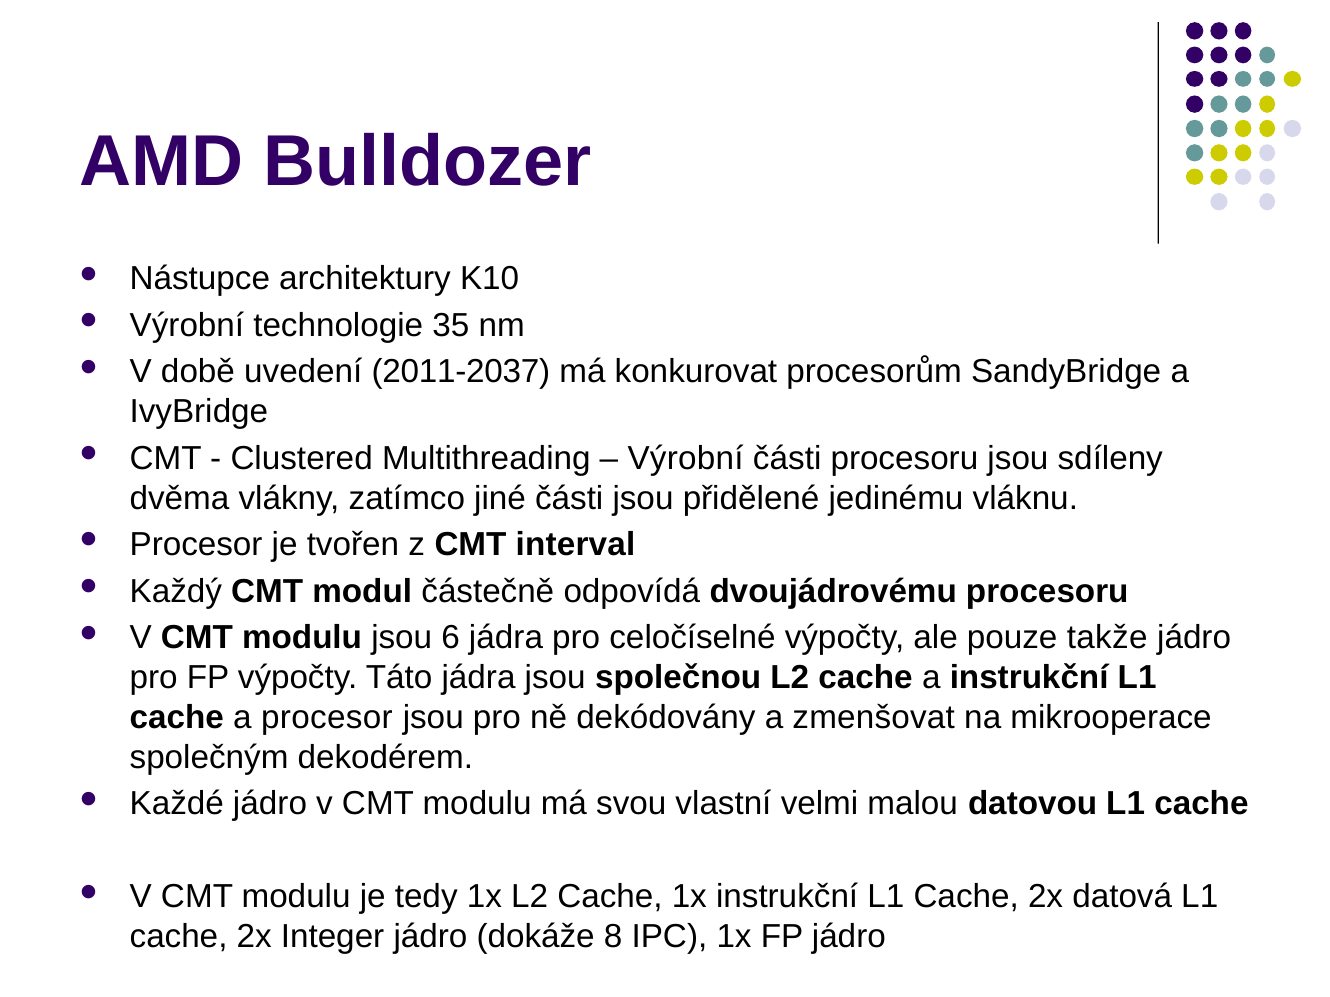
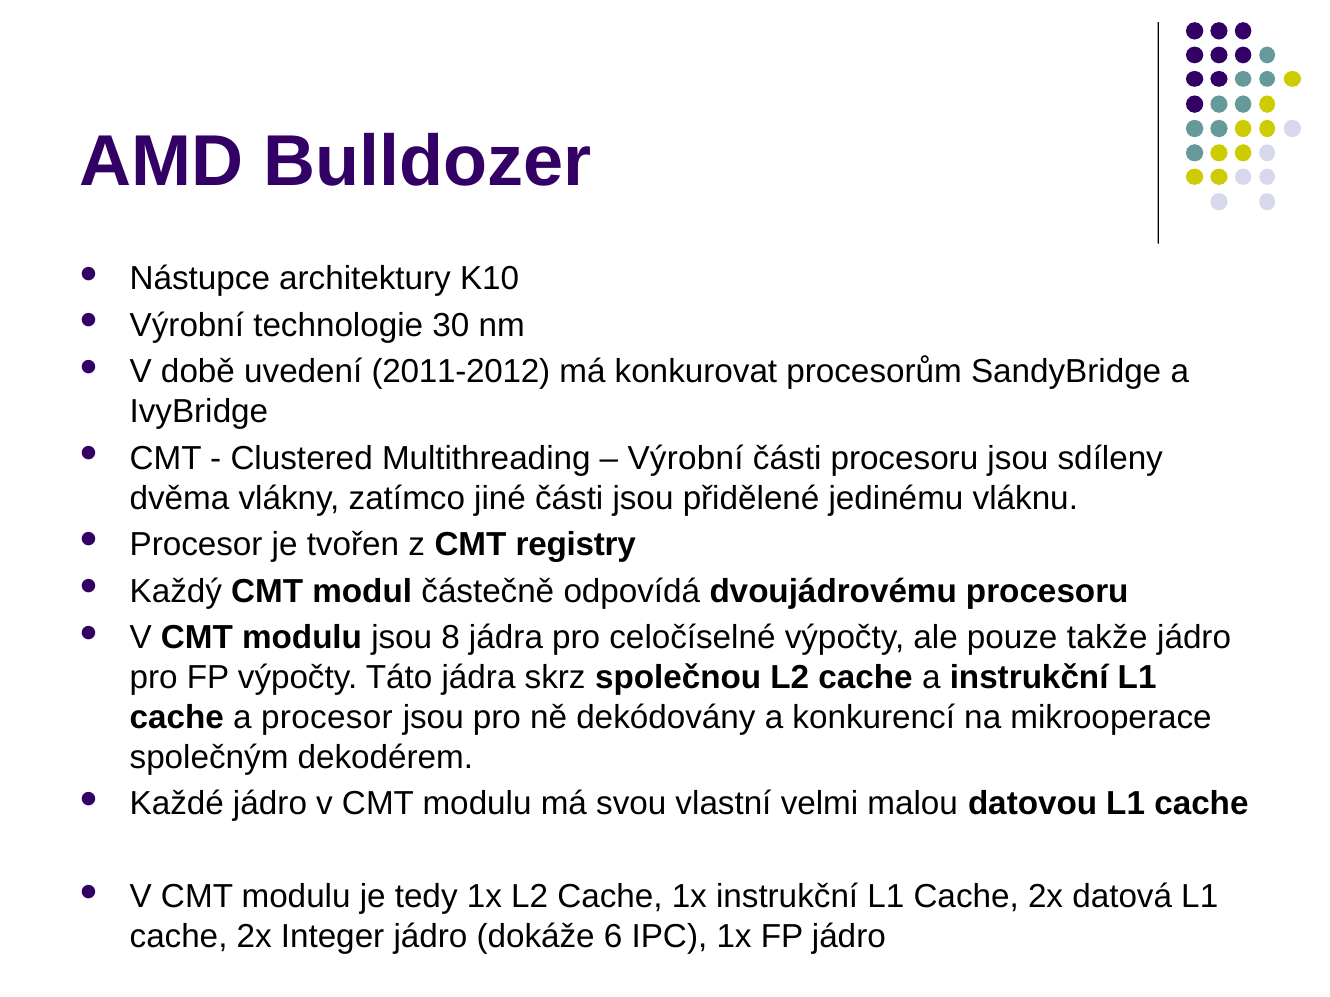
35: 35 -> 30 (451, 326)
2011-2037: 2011-2037 -> 2011-2012 (461, 372)
interval: interval -> registry (576, 545)
6: 6 -> 8 (451, 638)
jádra jsou: jsou -> skrz (555, 678)
zmenšovat: zmenšovat -> konkurencí (874, 718)
8: 8 -> 6 (613, 937)
